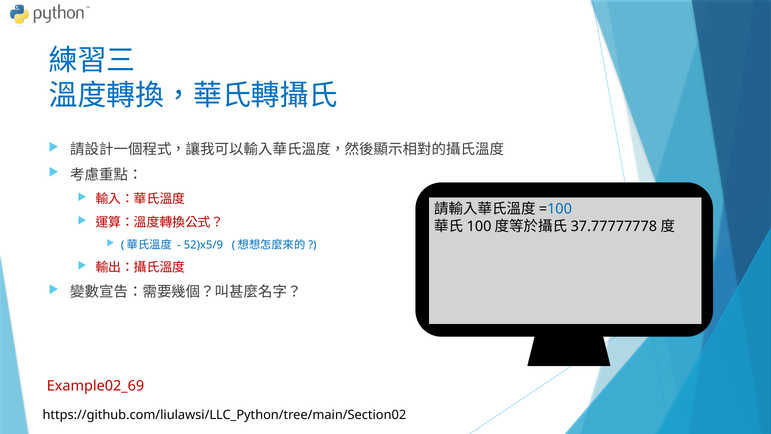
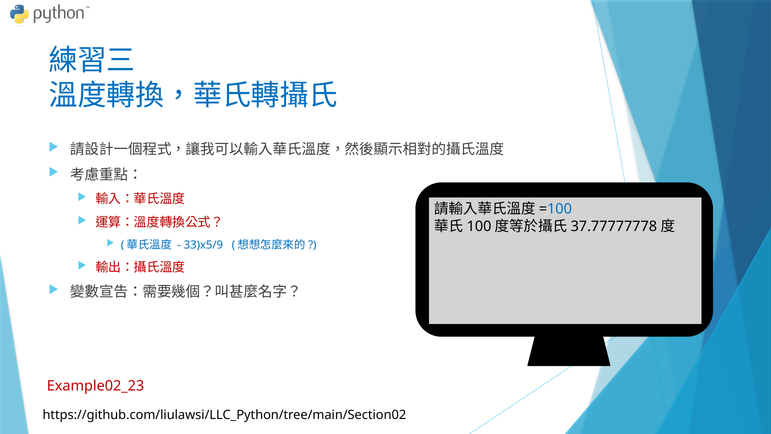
52)x5/9: 52)x5/9 -> 33)x5/9 (203, 245)
Example02_69: Example02_69 -> Example02_23 (96, 386)
